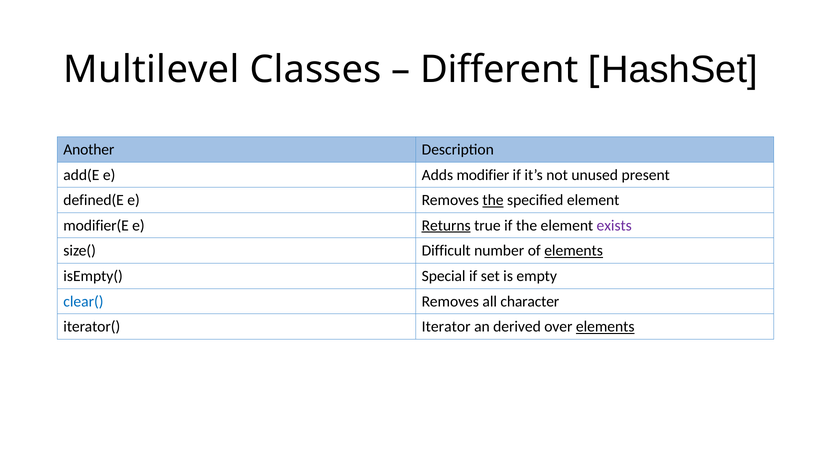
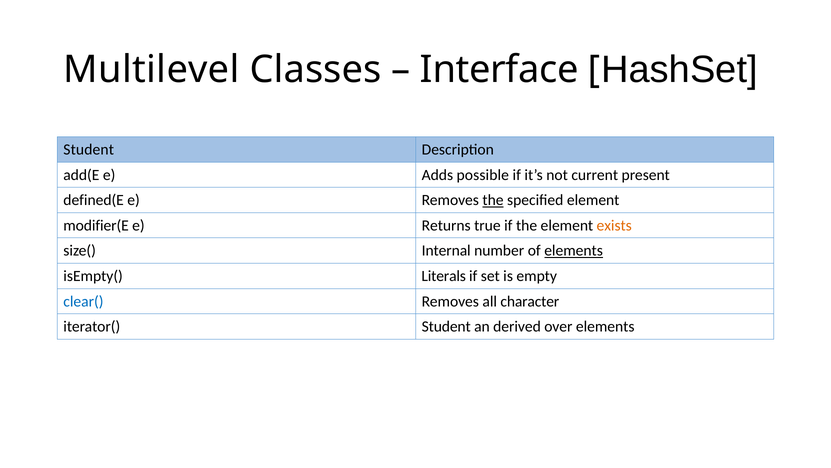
Different: Different -> Interface (499, 70)
Another: Another -> Student (89, 149)
modifier: modifier -> possible (483, 175)
unused: unused -> current (595, 175)
Returns underline: present -> none (446, 225)
exists colour: purple -> orange (614, 225)
Difficult: Difficult -> Internal (446, 250)
Special: Special -> Literals (444, 276)
iterator( Iterator: Iterator -> Student (446, 326)
elements underline: present -> none (605, 326)
